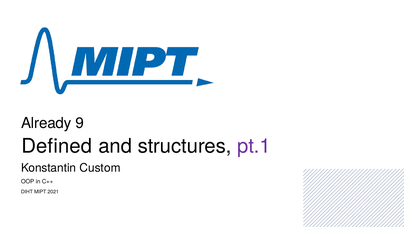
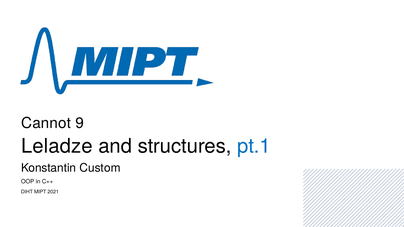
Already: Already -> Cannot (46, 123)
Defined: Defined -> Leladze (57, 146)
pt.1 colour: purple -> blue (254, 146)
